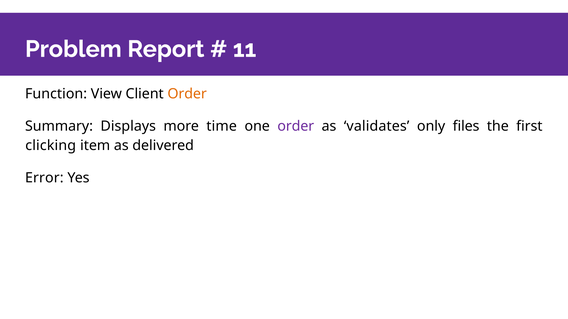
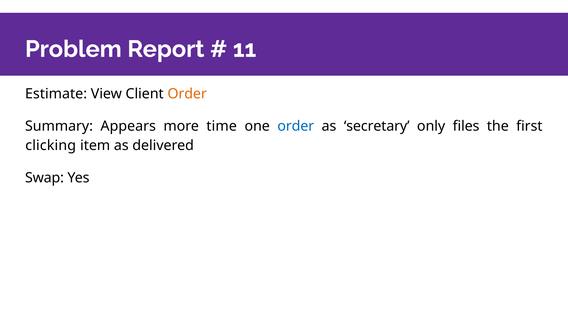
Function: Function -> Estimate (56, 94)
Displays: Displays -> Appears (128, 126)
order colour: purple -> blue (296, 126)
validates: validates -> secretary (377, 126)
Error: Error -> Swap (44, 178)
